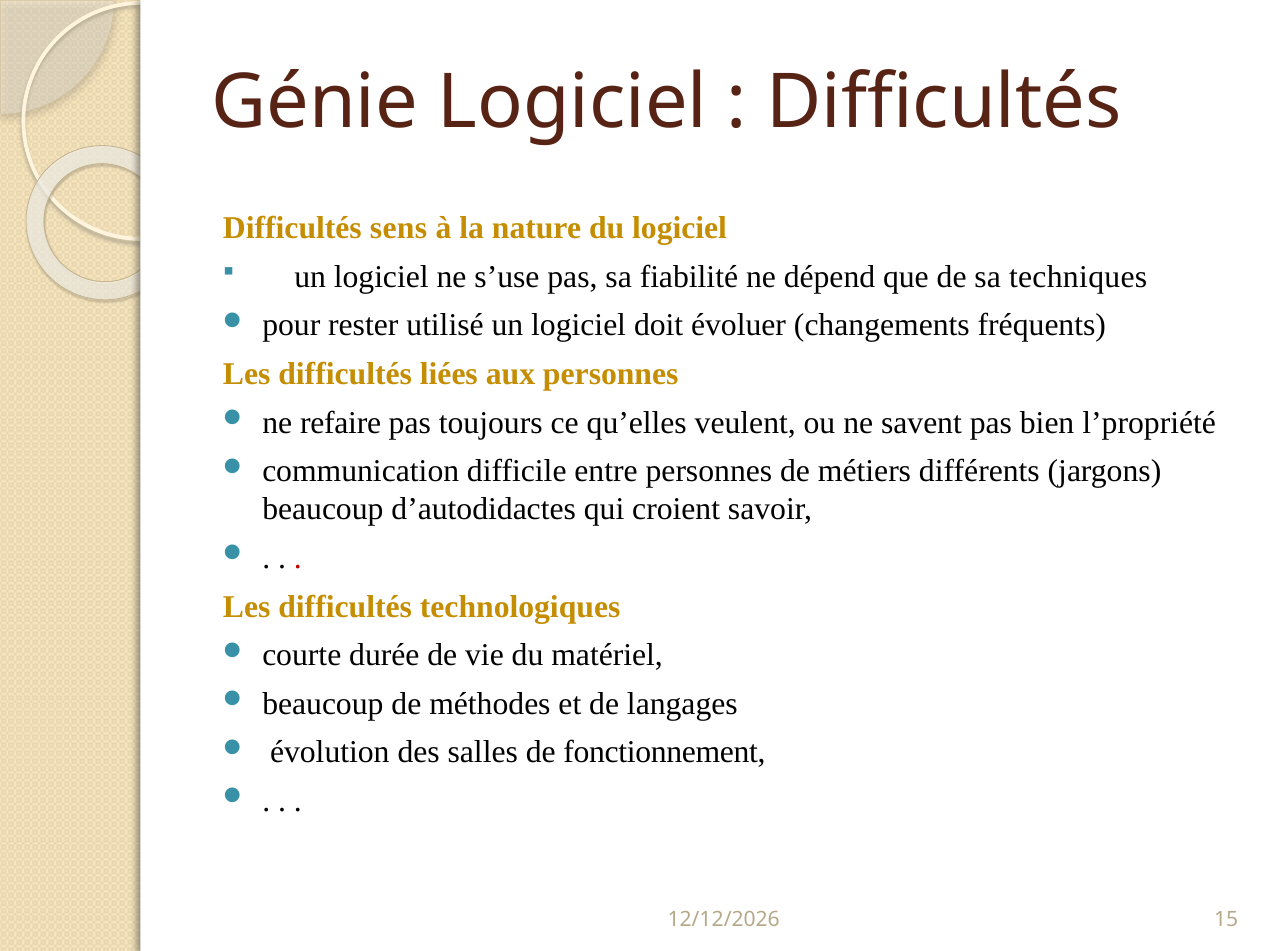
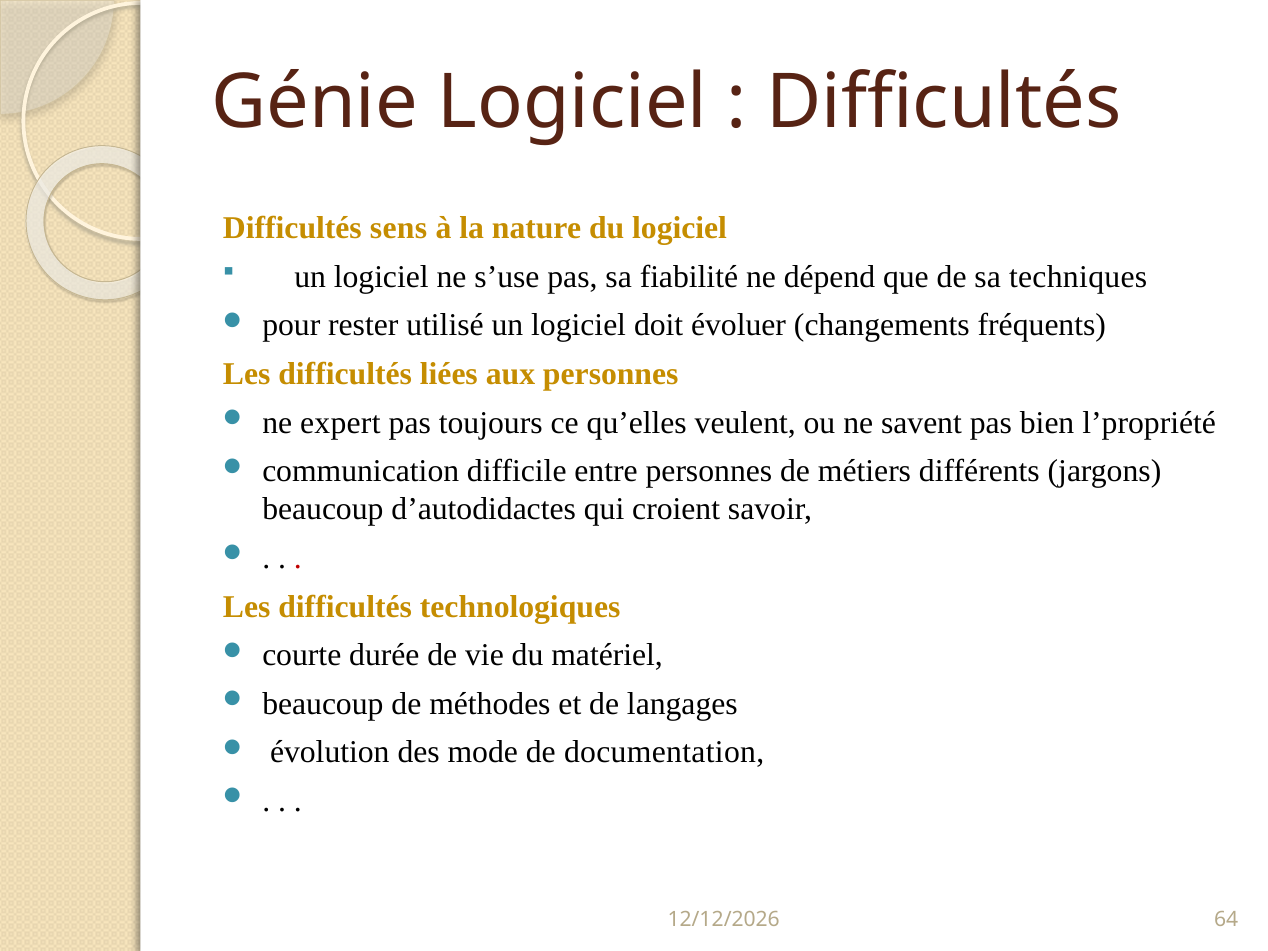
refaire: refaire -> expert (340, 423)
salles: salles -> mode (483, 753)
fonctionnement: fonctionnement -> documentation (664, 753)
15: 15 -> 64 (1226, 920)
